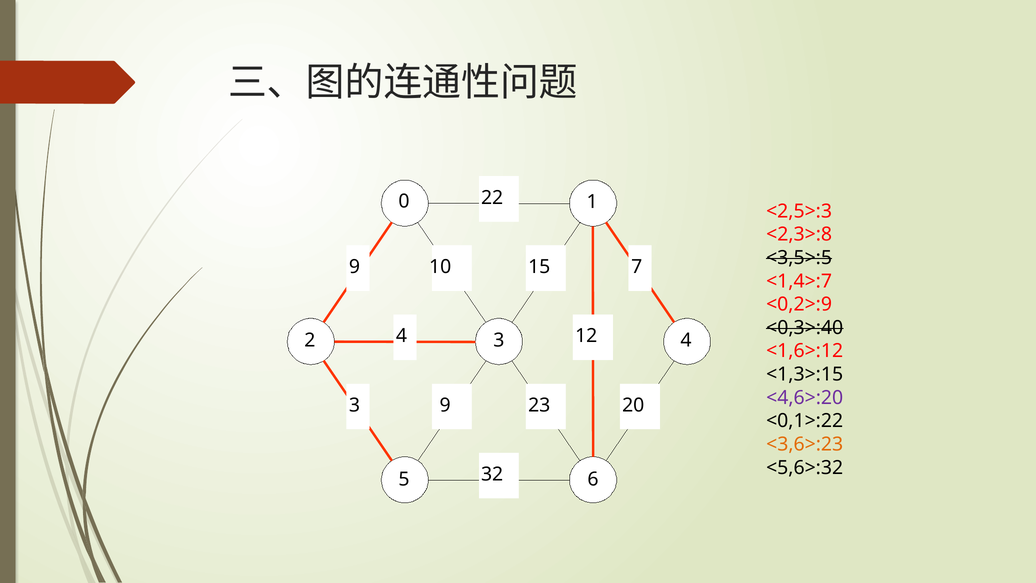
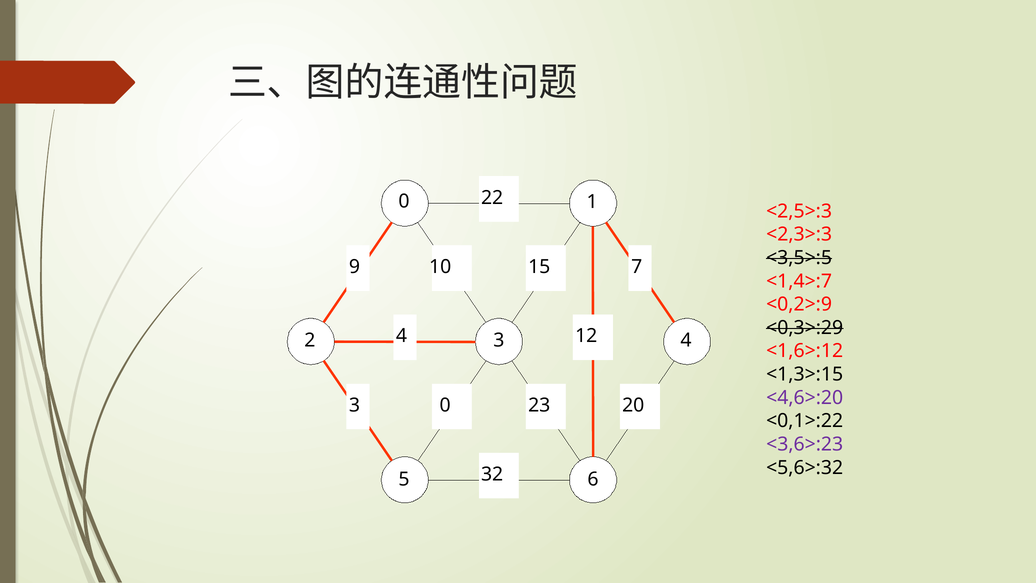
<2,3>:8: <2,3>:8 -> <2,3>:3 (799, 234)
<0,3>:40: <0,3>:40 -> <0,3>:29 (805, 328)
9: 9 -> 0 (445, 405)
<3,6>:23 colour: orange -> purple (805, 444)
